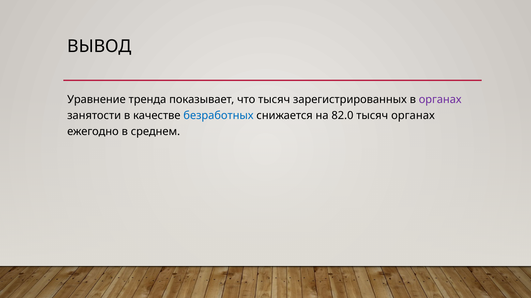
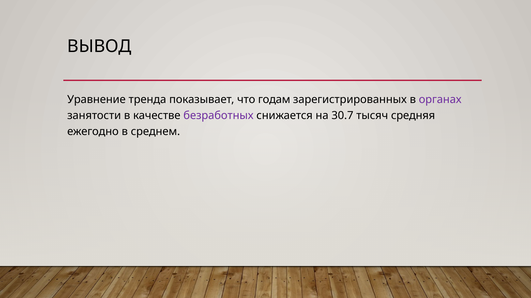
что тысяч: тысяч -> годам (274, 100)
безработных colour: blue -> purple (218, 116)
82.0: 82.0 -> 30.7 (342, 116)
тысяч органах: органах -> средняя (413, 116)
